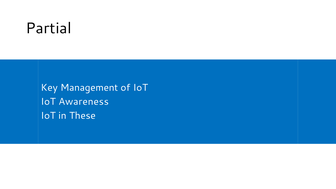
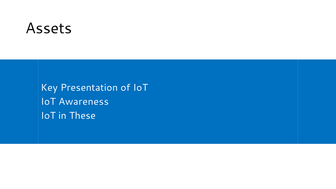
Partial: Partial -> Assets (49, 28)
Management: Management -> Presentation (89, 88)
